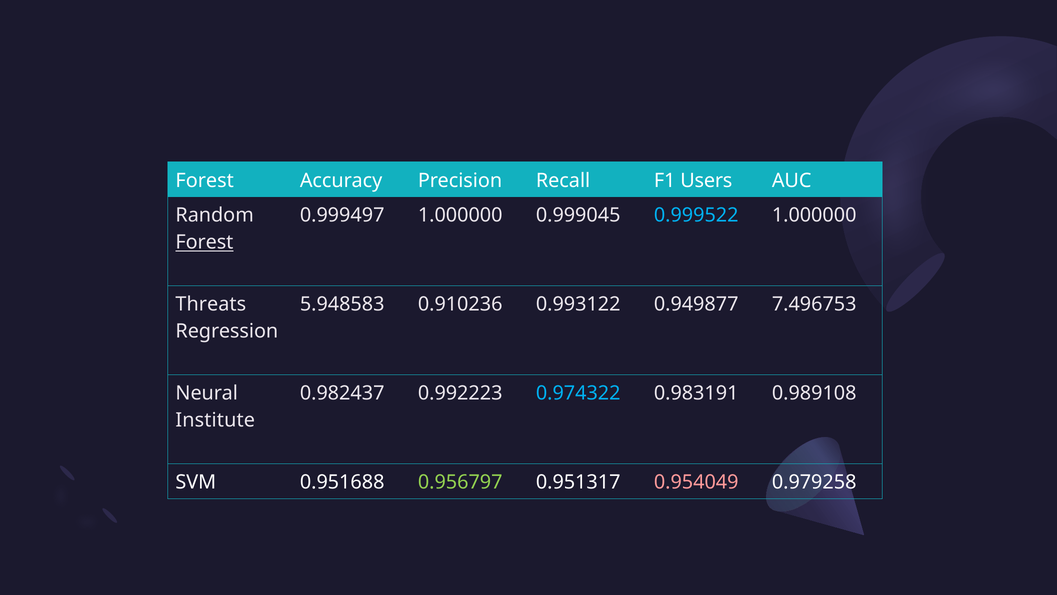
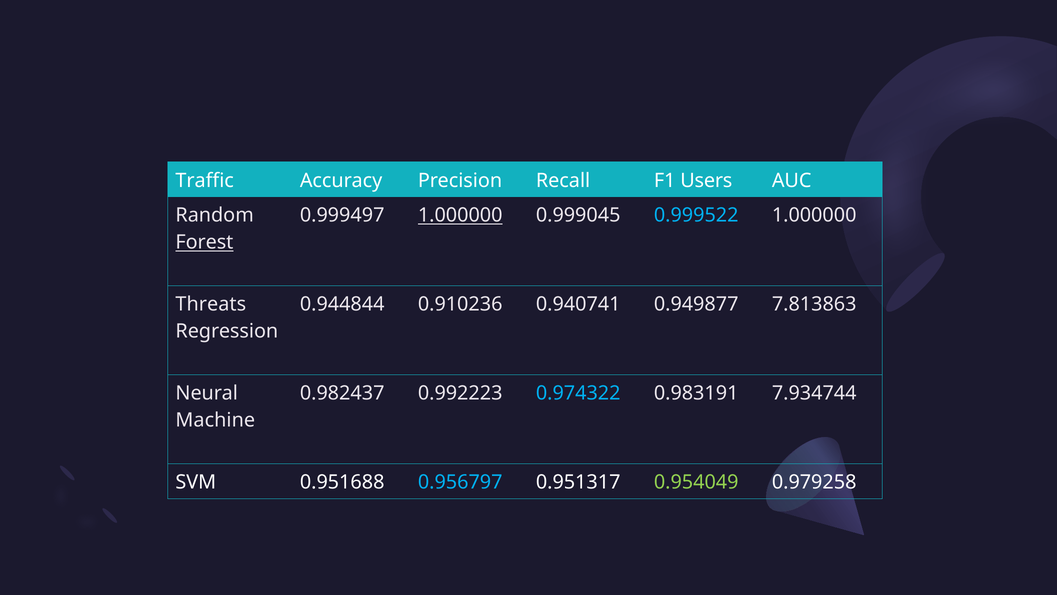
Forest: Forest -> Traffic (205, 180)
1.000000 underline: none -> present (460, 215)
5.948583: 5.948583 -> 0.944844 (342, 304)
0.993122: 0.993122 -> 0.940741 (578, 304)
7.496753: 7.496753 -> 7.813863 (814, 304)
0.989108: 0.989108 -> 7.934744 (814, 393)
Institute: Institute -> Machine (215, 420)
0.956797 colour: light green -> light blue (460, 482)
0.954049 colour: pink -> light green (696, 482)
